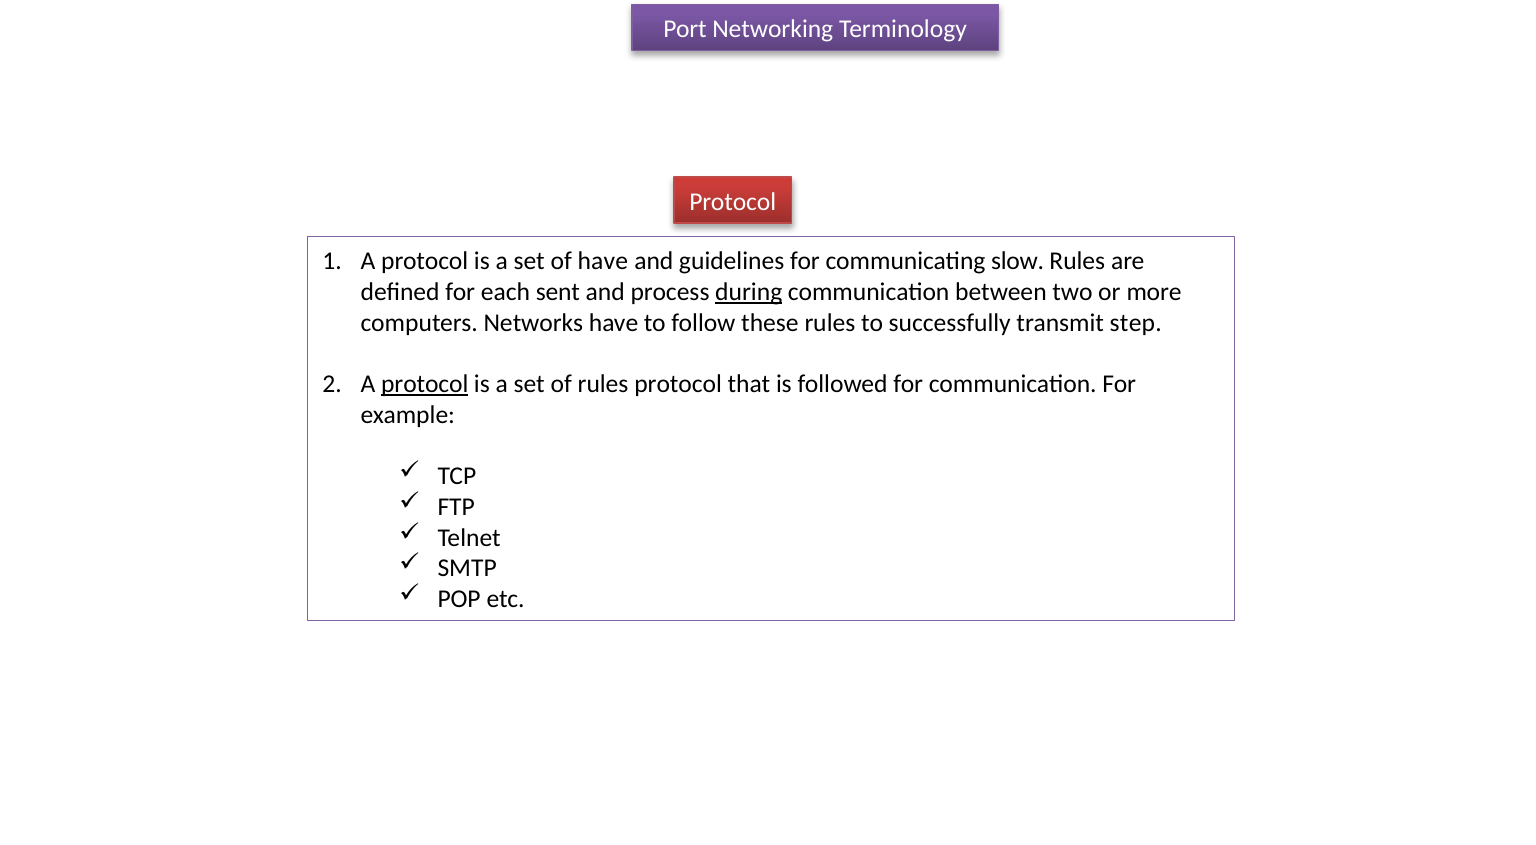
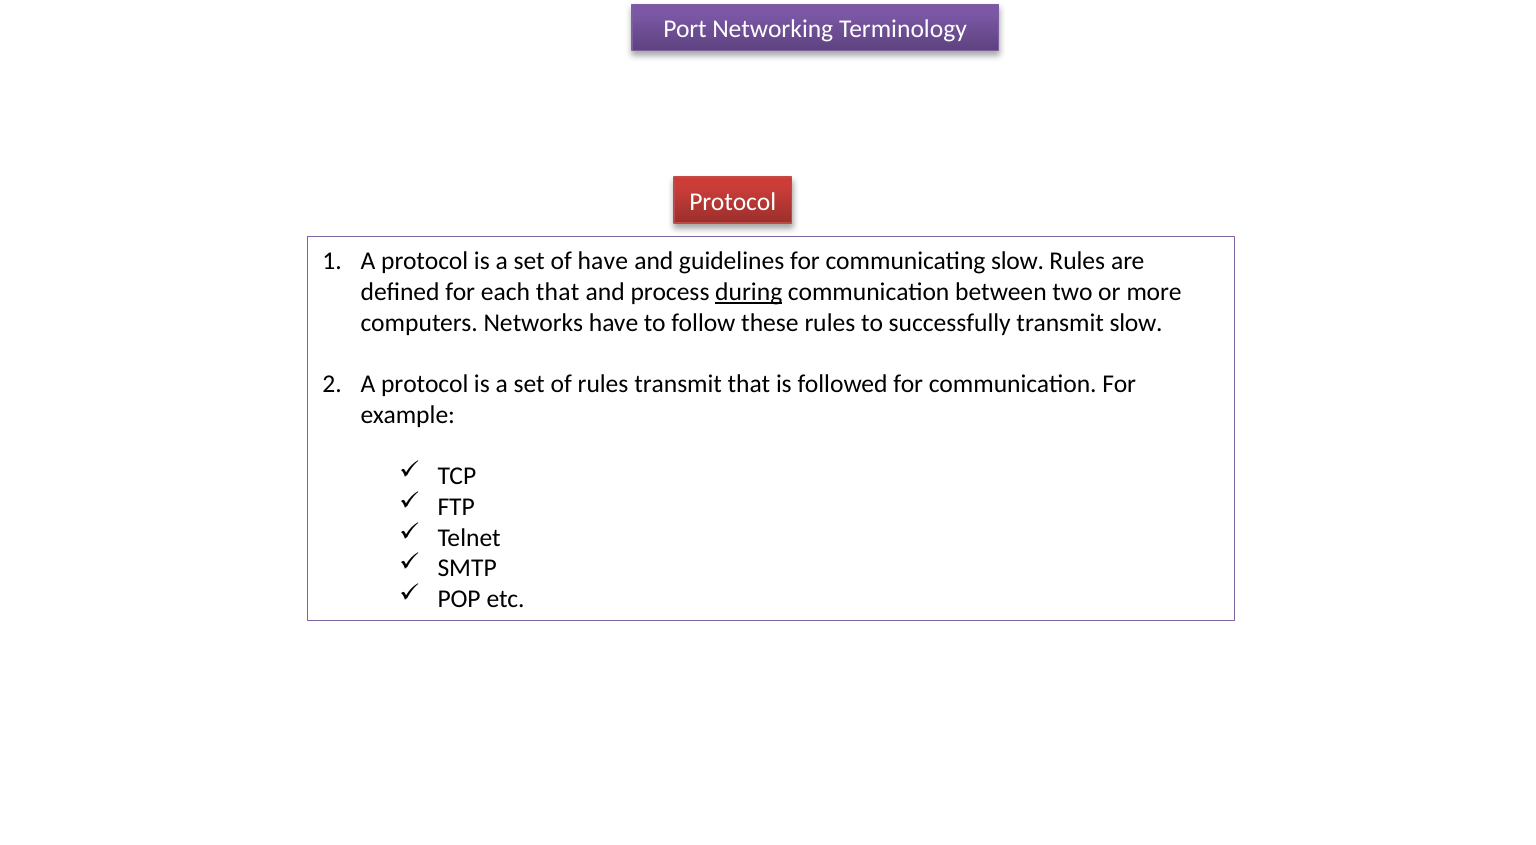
each sent: sent -> that (558, 292)
transmit step: step -> slow (1136, 323)
protocol underline: present -> none (425, 384)
rules protocol: protocol -> transmit (678, 384)
